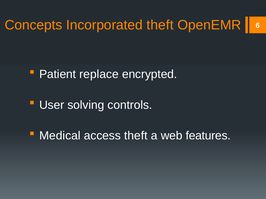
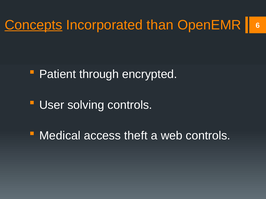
Concepts underline: none -> present (33, 25)
Incorporated theft: theft -> than (160, 25)
replace: replace -> through (99, 74)
web features: features -> controls (208, 136)
